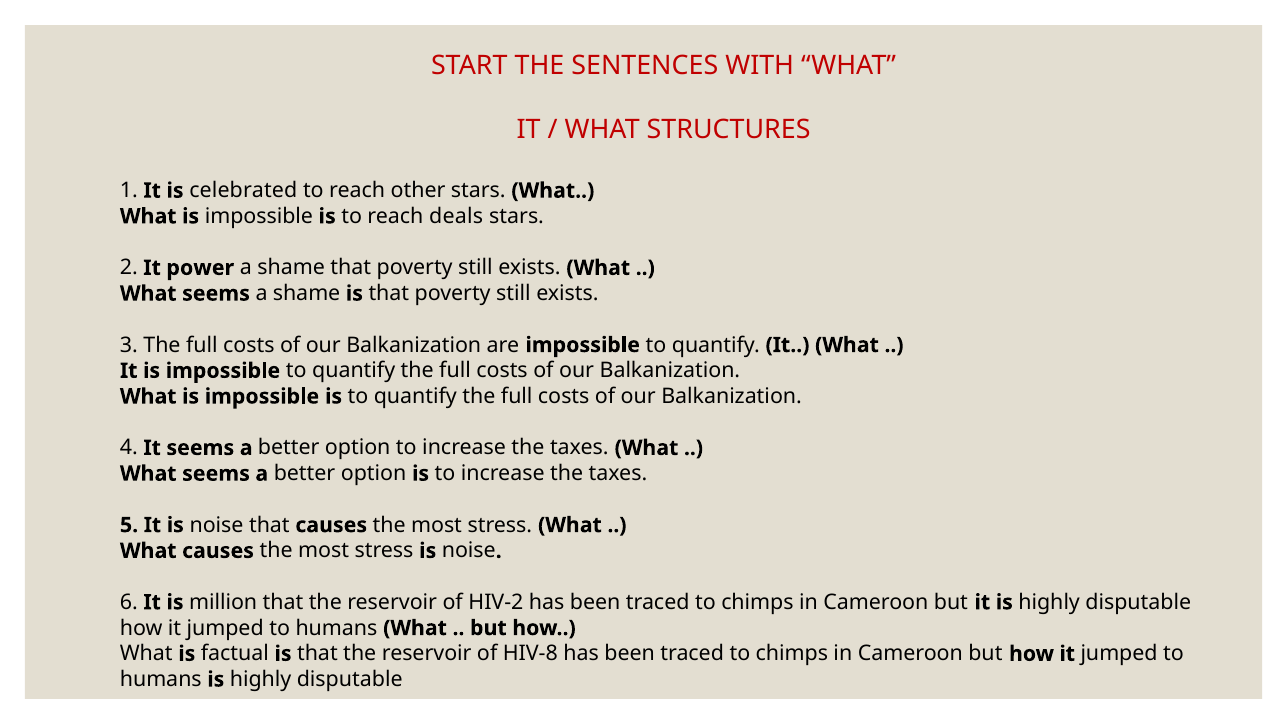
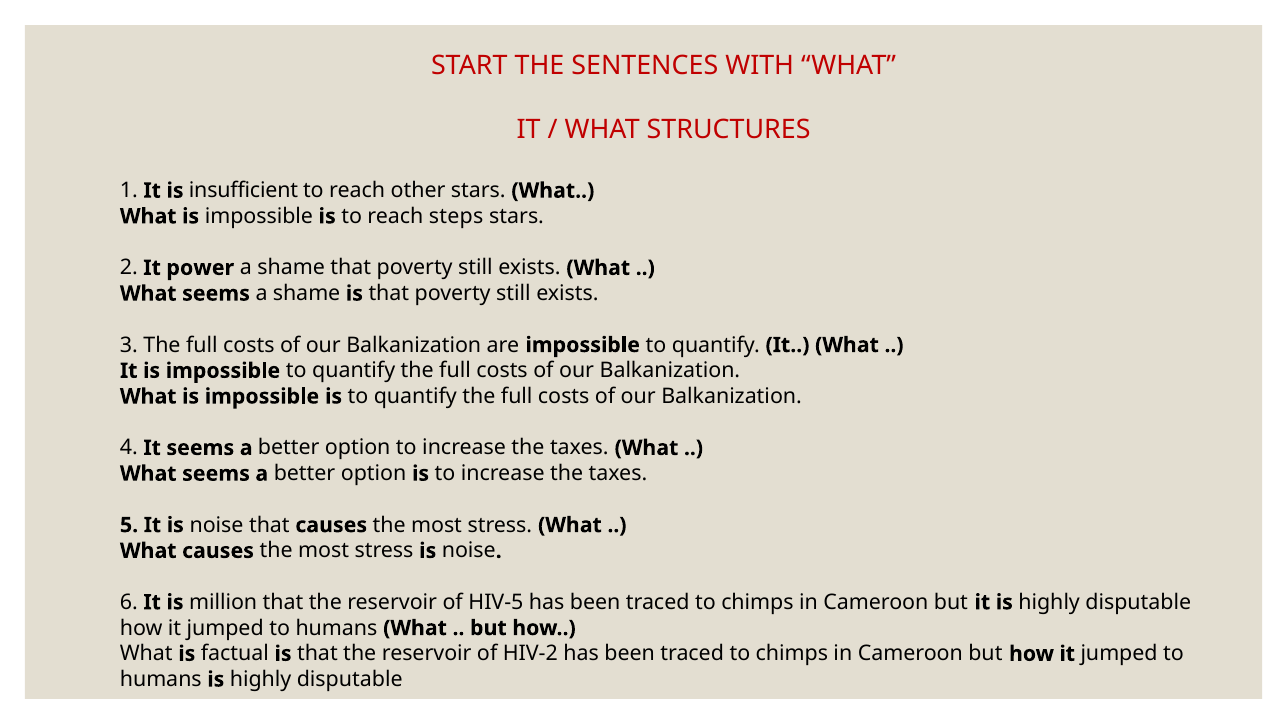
celebrated: celebrated -> insufficient (243, 191)
deals: deals -> steps (456, 216)
HIV-2: HIV-2 -> HIV-5 (496, 602)
HIV-8: HIV-8 -> HIV-2 (530, 654)
